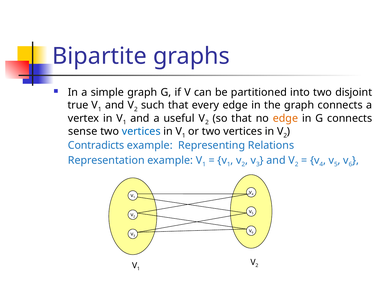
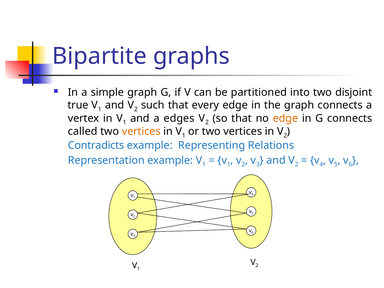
useful: useful -> edges (179, 118)
sense: sense -> called (83, 131)
vertices colour: blue -> orange (141, 131)
